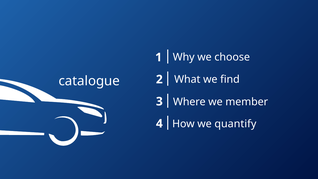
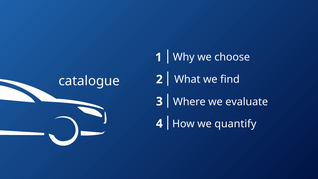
member: member -> evaluate (247, 102)
